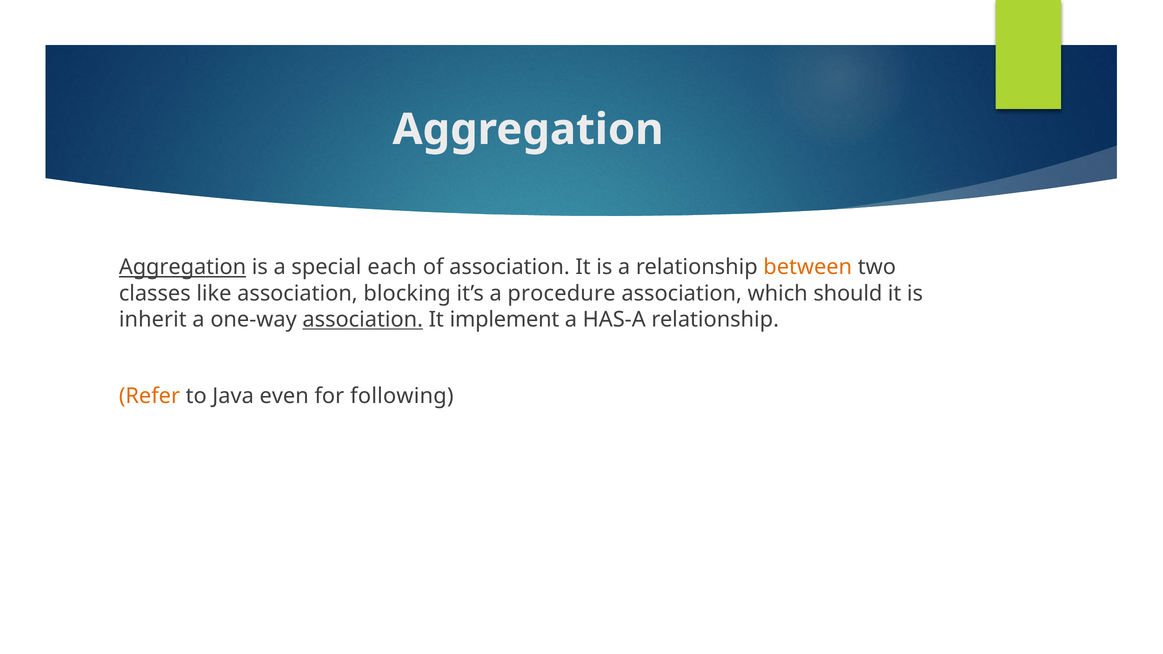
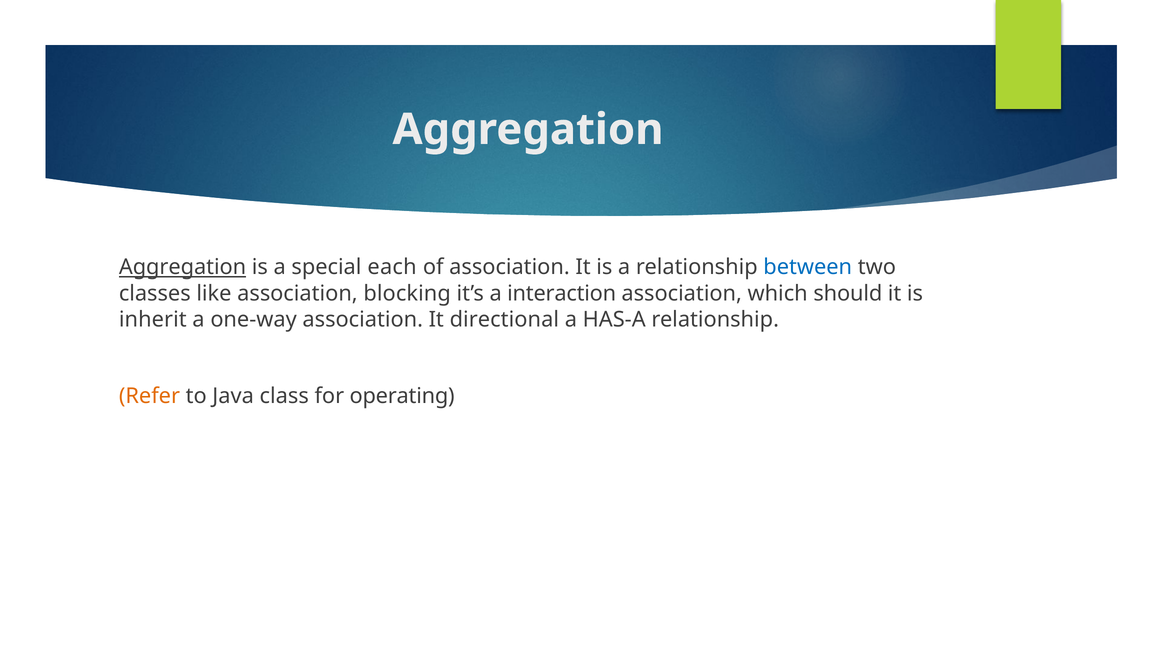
between colour: orange -> blue (808, 267)
procedure: procedure -> interaction (562, 293)
association underline: present -> none (363, 320)
implement: implement -> directional (504, 320)
even: even -> class (284, 396)
following: following -> operating (402, 396)
